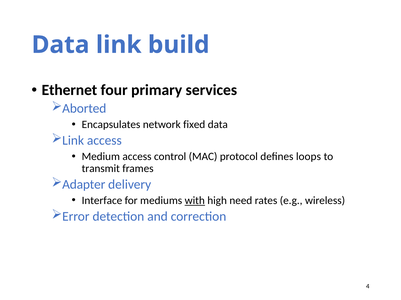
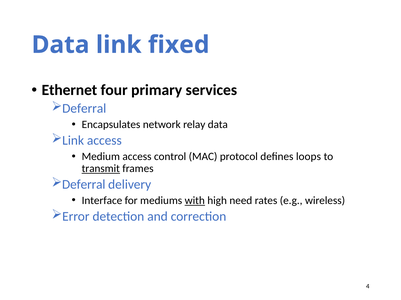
build: build -> fixed (179, 45)
Aborted: Aborted -> Deferral (84, 109)
fixed: fixed -> relay (194, 125)
transmit underline: none -> present (101, 169)
Adapter: Adapter -> Deferral (84, 185)
